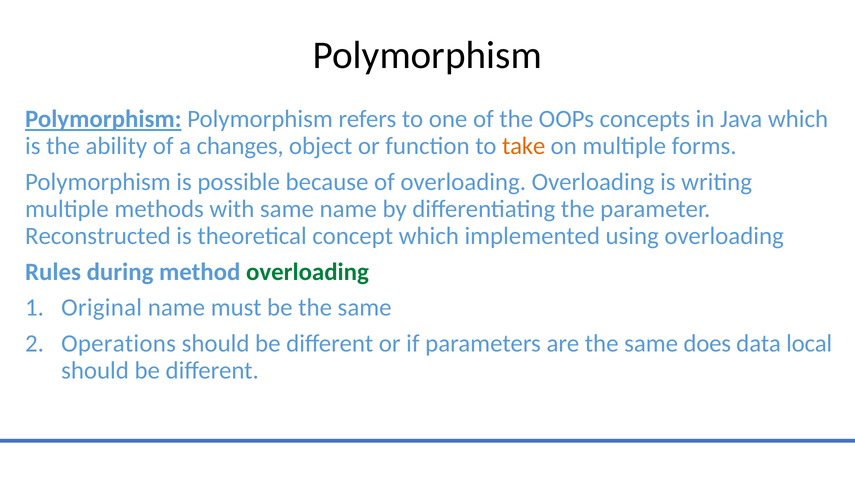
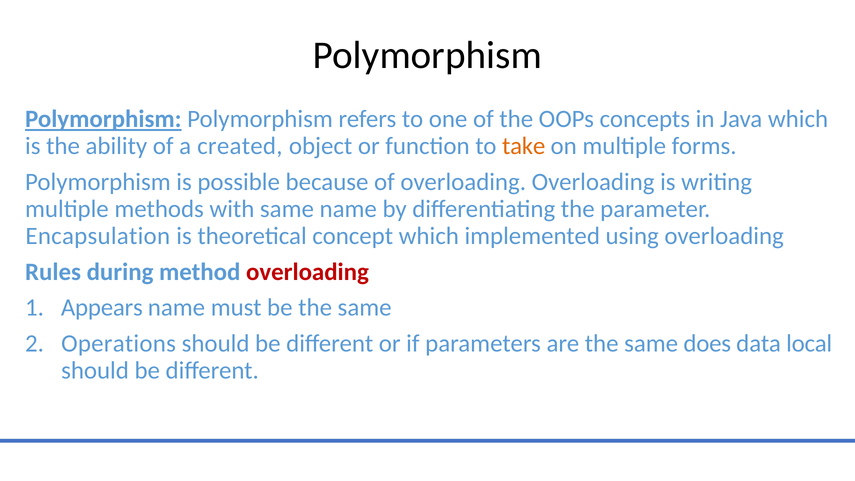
changes: changes -> created (240, 146)
Reconstructed: Reconstructed -> Encapsulation (98, 236)
overloading colour: green -> red (307, 272)
Original: Original -> Appears (102, 308)
